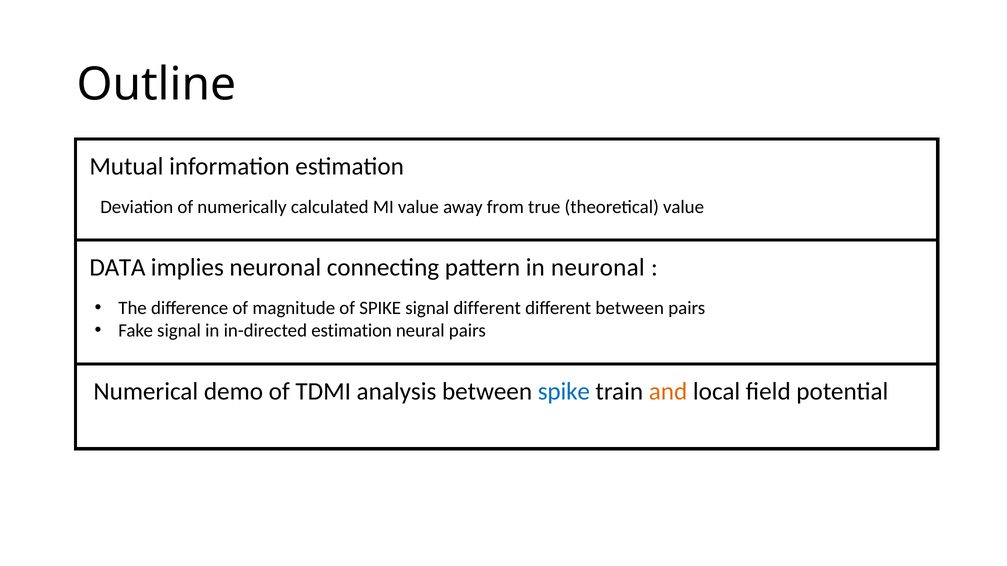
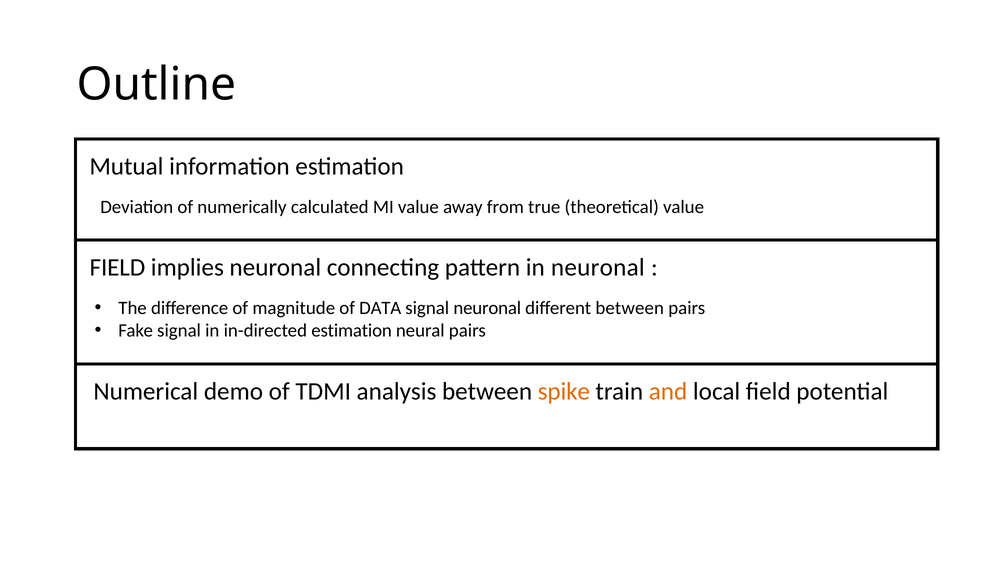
DATA: DATA -> FIELD (117, 268)
of SPIKE: SPIKE -> DATA (380, 308)
signal different: different -> neuronal (487, 308)
spike colour: blue -> orange (564, 392)
